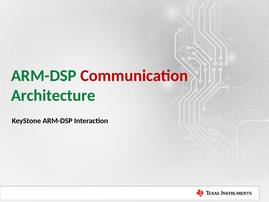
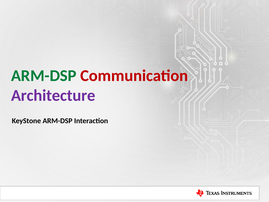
Architecture colour: green -> purple (53, 95)
